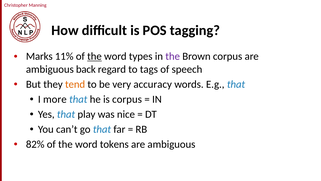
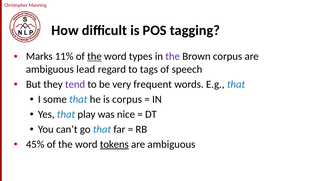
back: back -> lead (86, 69)
tend colour: orange -> purple (75, 84)
accuracy: accuracy -> frequent (153, 84)
more: more -> some (55, 99)
82%: 82% -> 45% (35, 144)
tokens underline: none -> present (114, 144)
